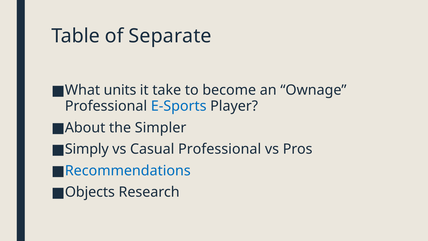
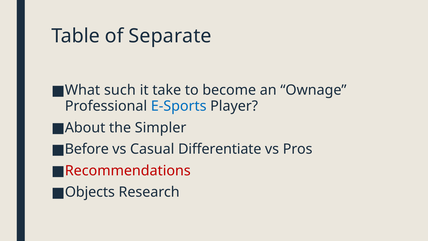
units: units -> such (120, 90)
Simply: Simply -> Before (87, 149)
Casual Professional: Professional -> Differentiate (220, 149)
Recommendations colour: blue -> red (128, 171)
